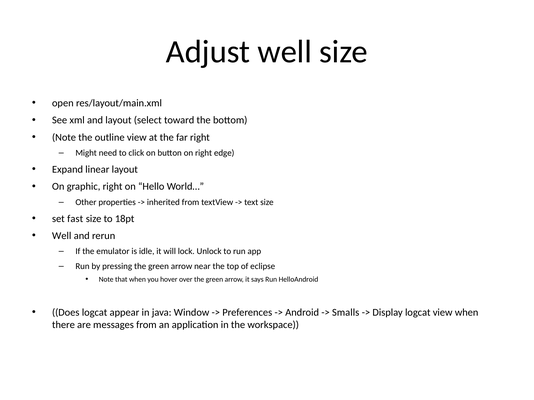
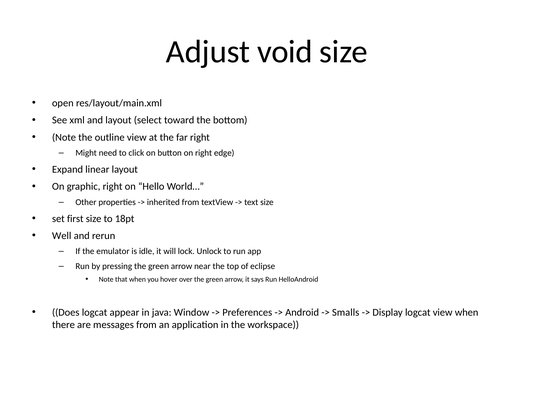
Adjust well: well -> void (285, 52)
fast: fast -> first (75, 219)
